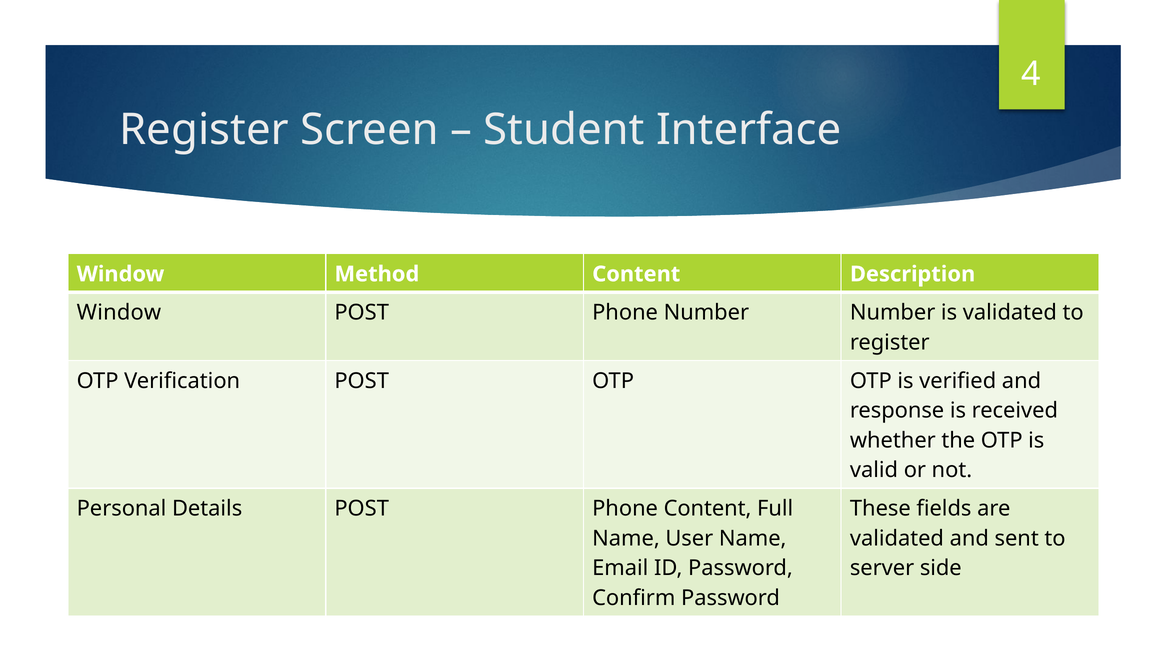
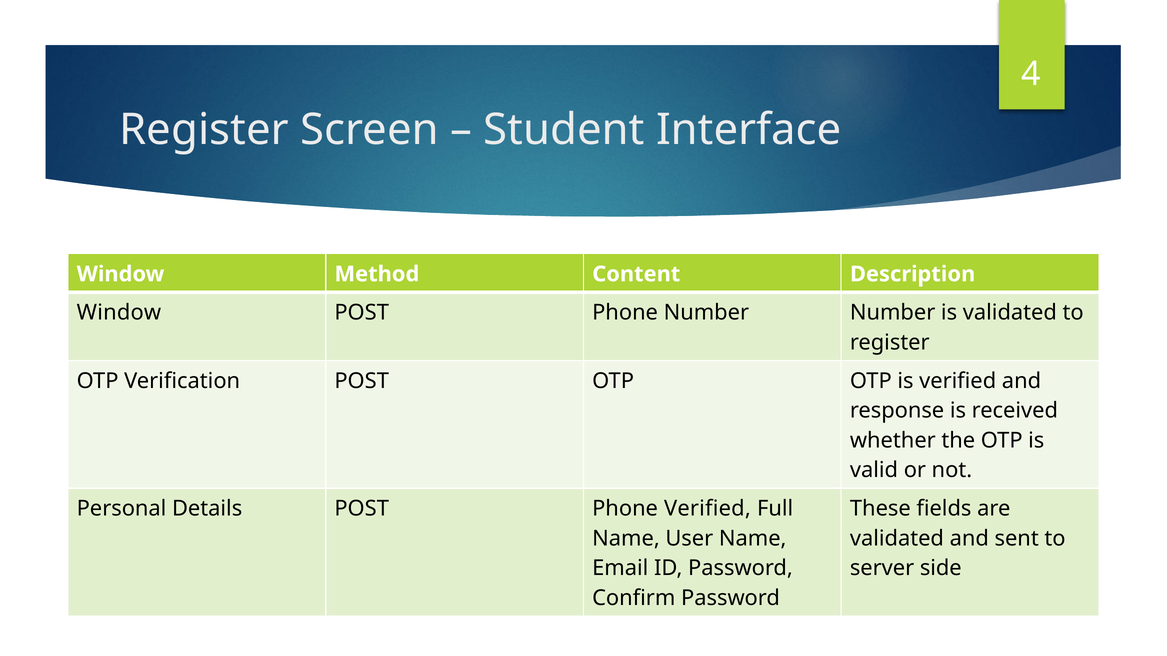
Phone Content: Content -> Verified (707, 509)
